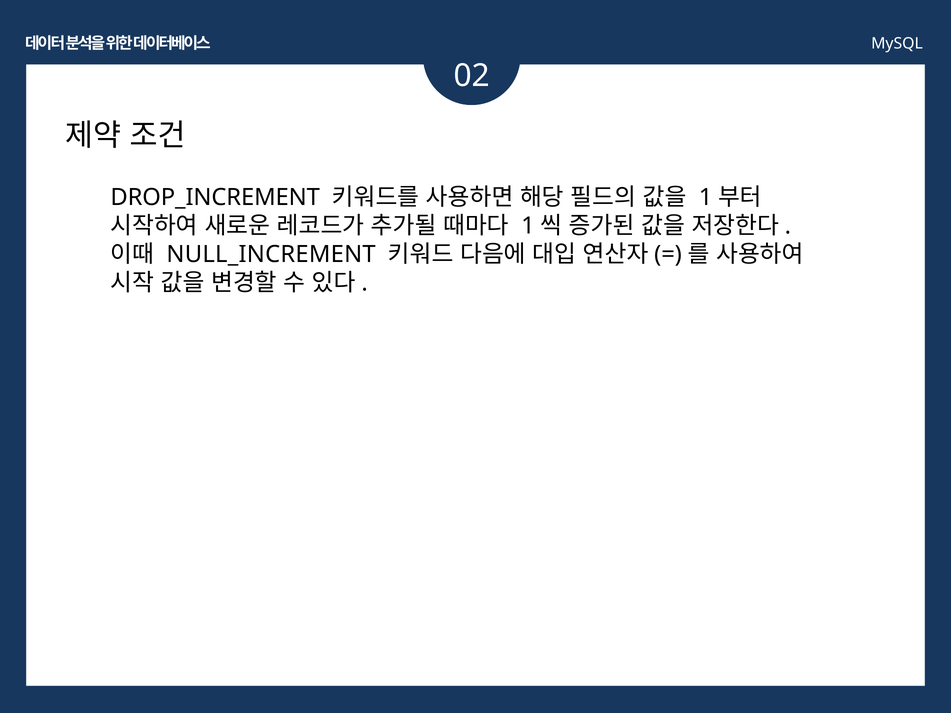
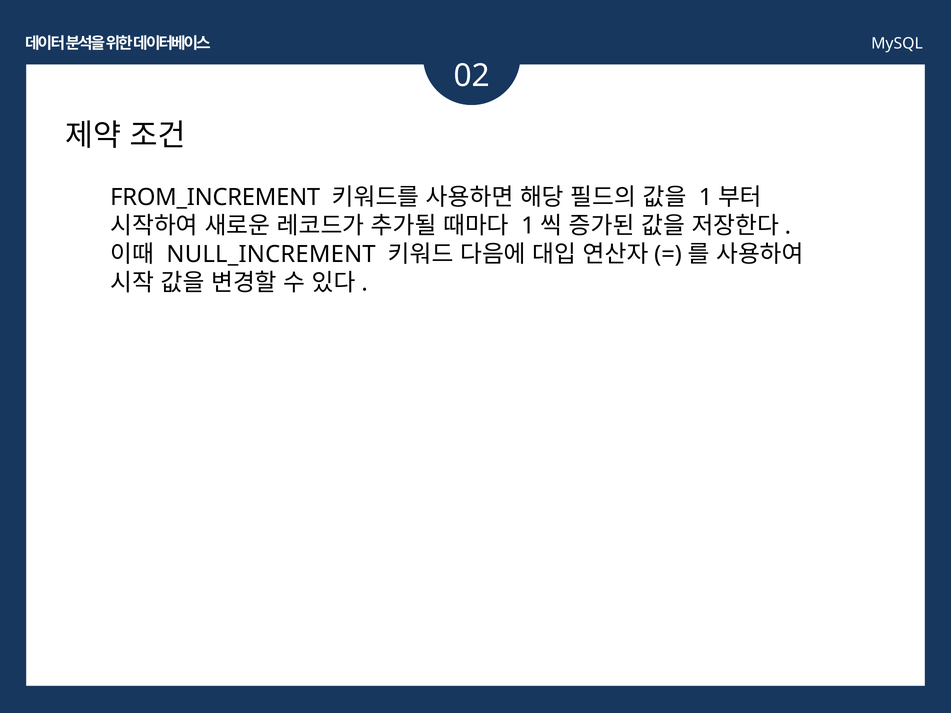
DROP_INCREMENT: DROP_INCREMENT -> FROM_INCREMENT (215, 197)
